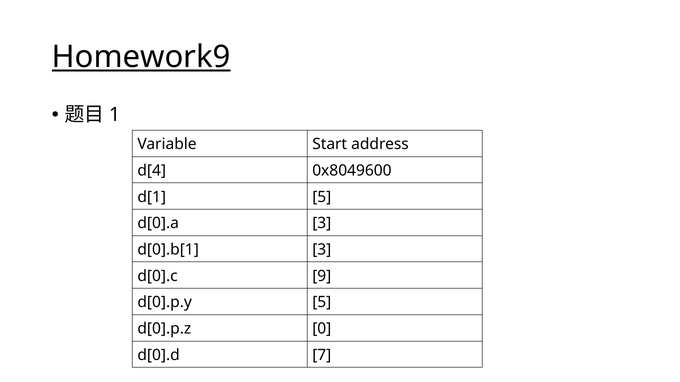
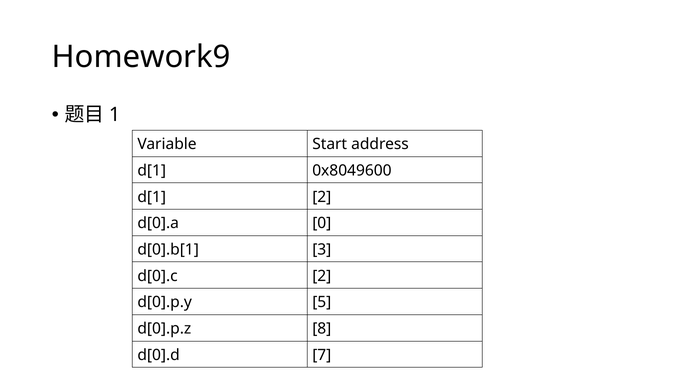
Homework9 underline: present -> none (141, 57)
d[4: d[4 -> d[1 (152, 171)
d[1 5: 5 -> 2 (322, 197)
d[0].a 3: 3 -> 0 (322, 224)
d[0].c 9: 9 -> 2 (322, 276)
0: 0 -> 8 (322, 329)
